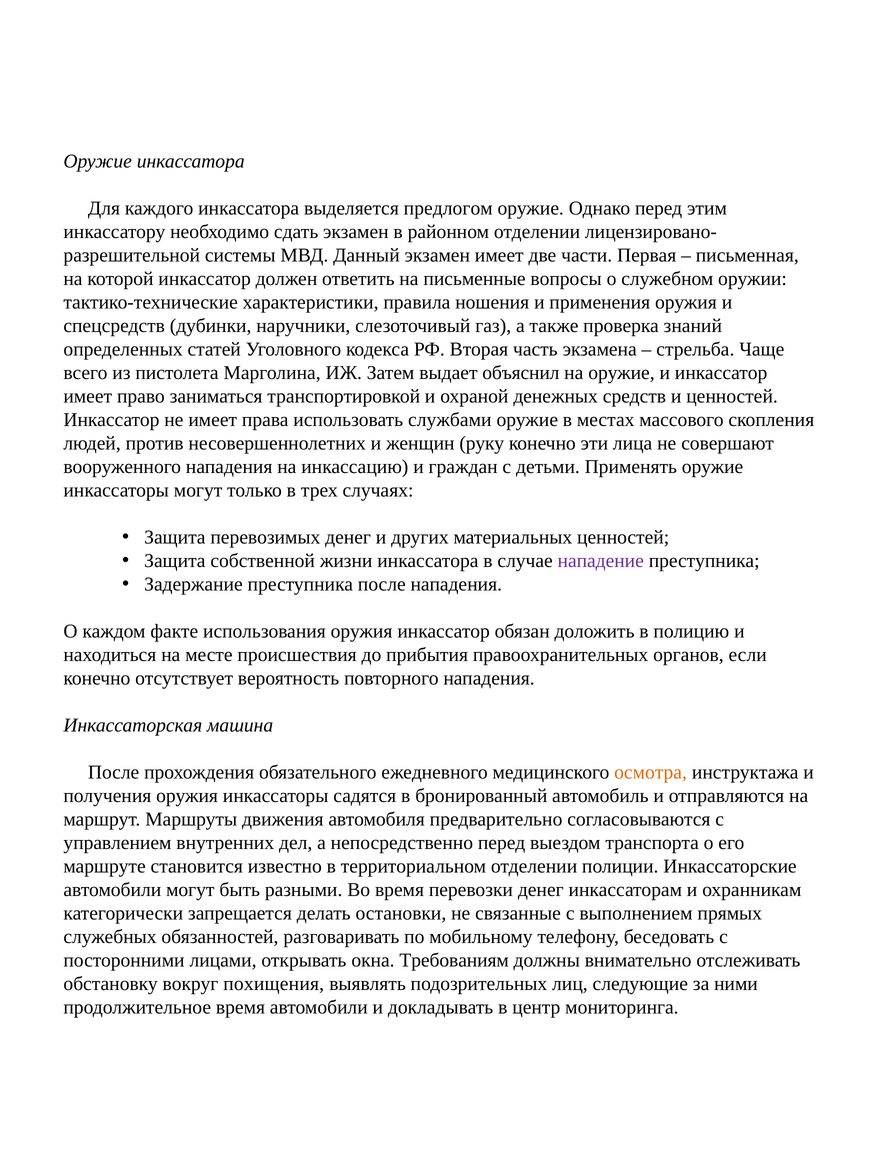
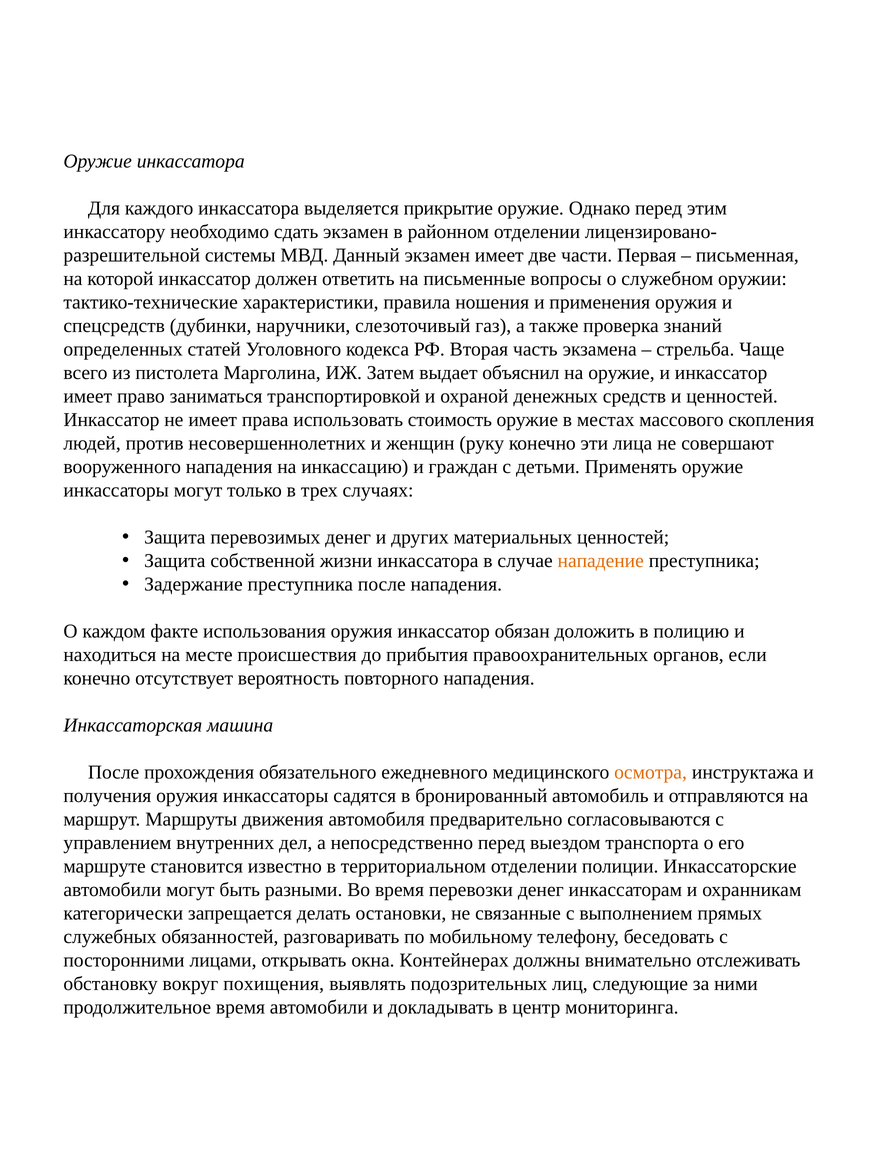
предлогом: предлогом -> прикрытие (448, 208)
службами: службами -> стоимость (450, 420)
нападение colour: purple -> orange (601, 561)
Требованиям: Требованиям -> Контейнерах (454, 960)
